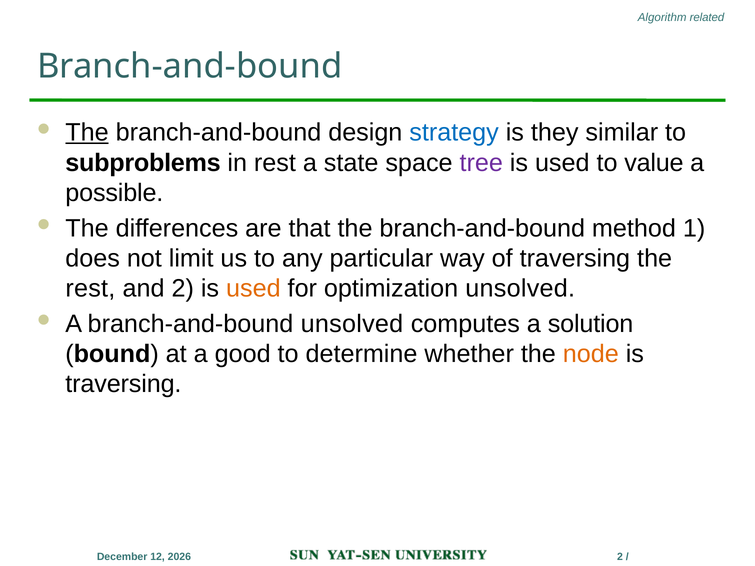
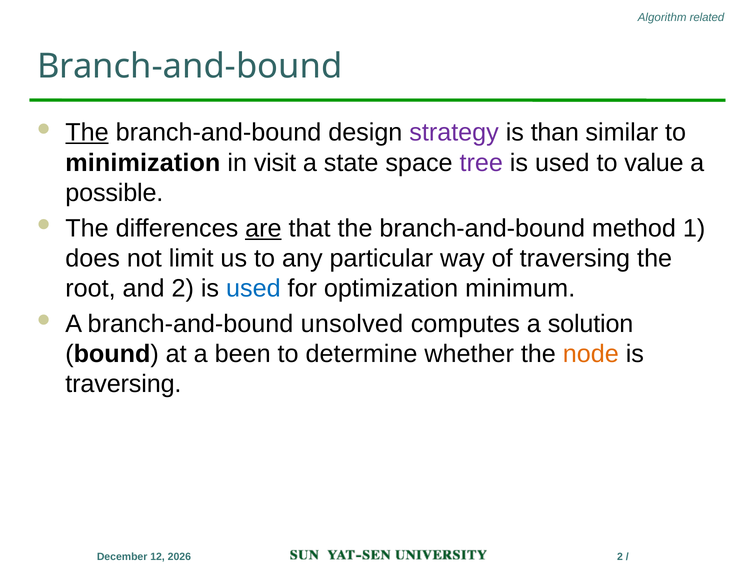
strategy colour: blue -> purple (454, 133)
they: they -> than (555, 133)
subproblems: subproblems -> minimization (143, 163)
in rest: rest -> visit (275, 163)
are underline: none -> present (263, 228)
rest: rest -> root (90, 289)
used colour: orange -> blue (253, 289)
optimization unsolved: unsolved -> minimum (520, 289)
good: good -> been (243, 354)
